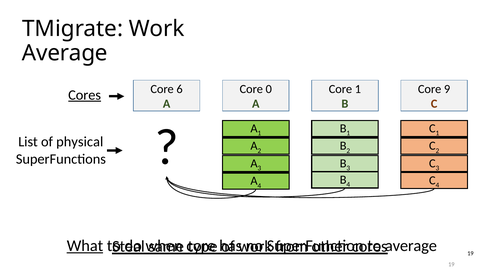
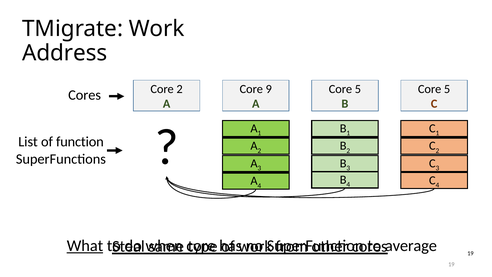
Average: Average -> Address (65, 53)
Core 6: 6 -> 2 (180, 89)
0: 0 -> 9 (269, 89)
1: 1 -> 5 (358, 89)
9: 9 -> 5 (447, 89)
Cores underline: present -> none (85, 95)
physical: physical -> function (80, 142)
